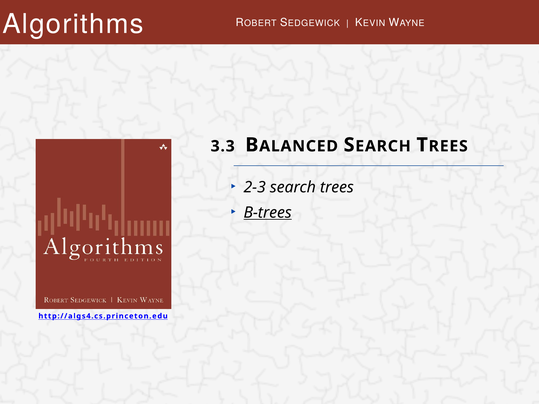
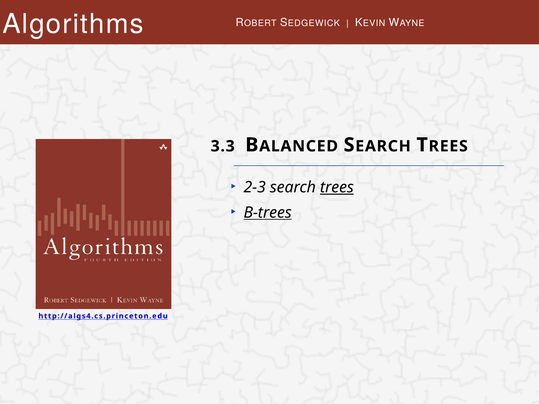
trees underline: none -> present (337, 187)
